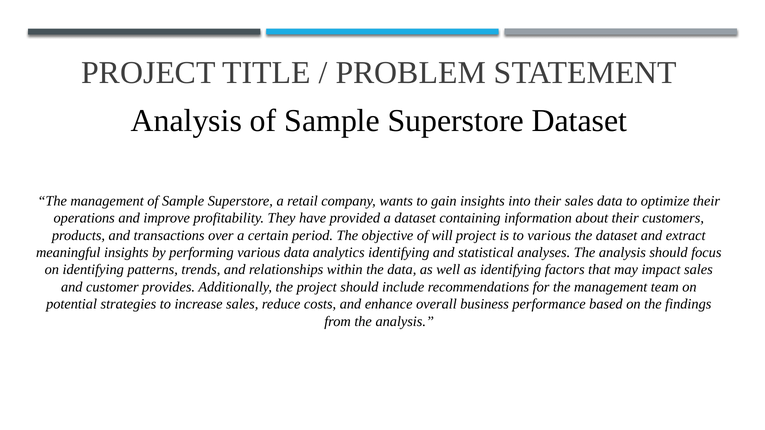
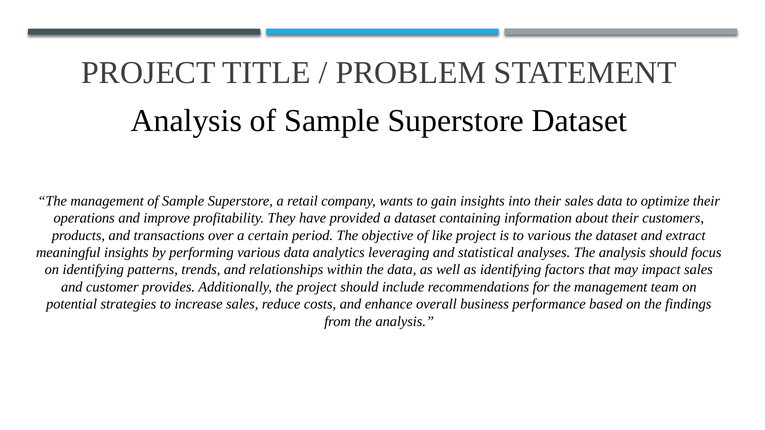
will: will -> like (442, 235)
analytics identifying: identifying -> leveraging (399, 253)
